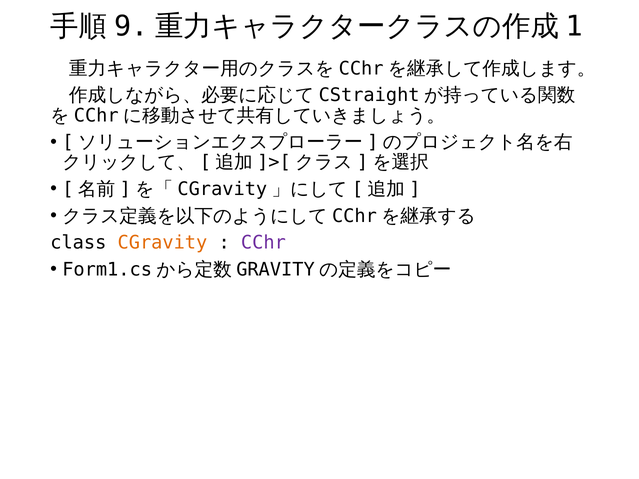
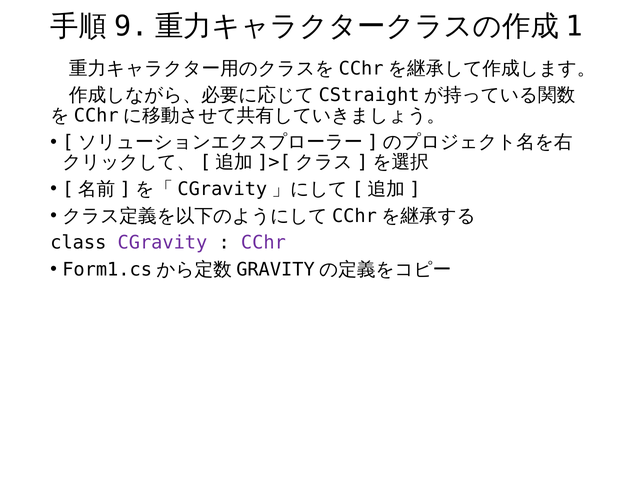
CGravity colour: orange -> purple (162, 243)
